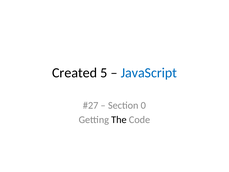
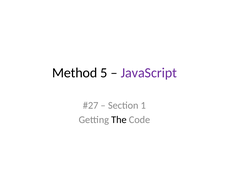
Created: Created -> Method (75, 73)
JavaScript colour: blue -> purple (149, 73)
0: 0 -> 1 (143, 105)
